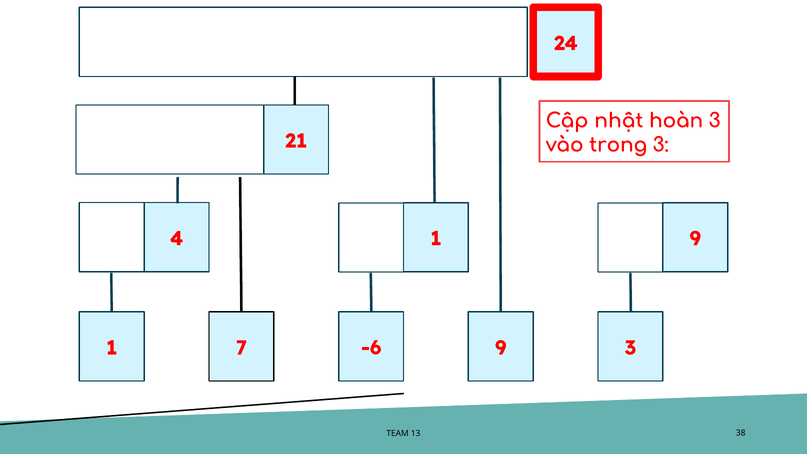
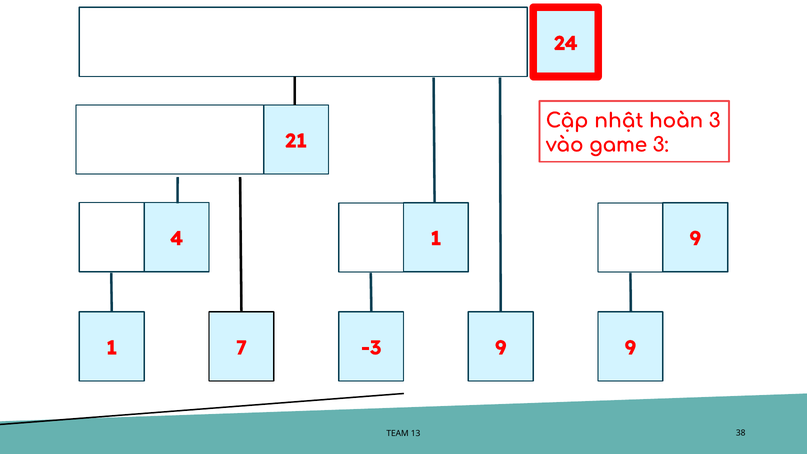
trong: trong -> game (618, 145)
-6: -6 -> -3 (371, 348)
9 3: 3 -> 9 (630, 348)
